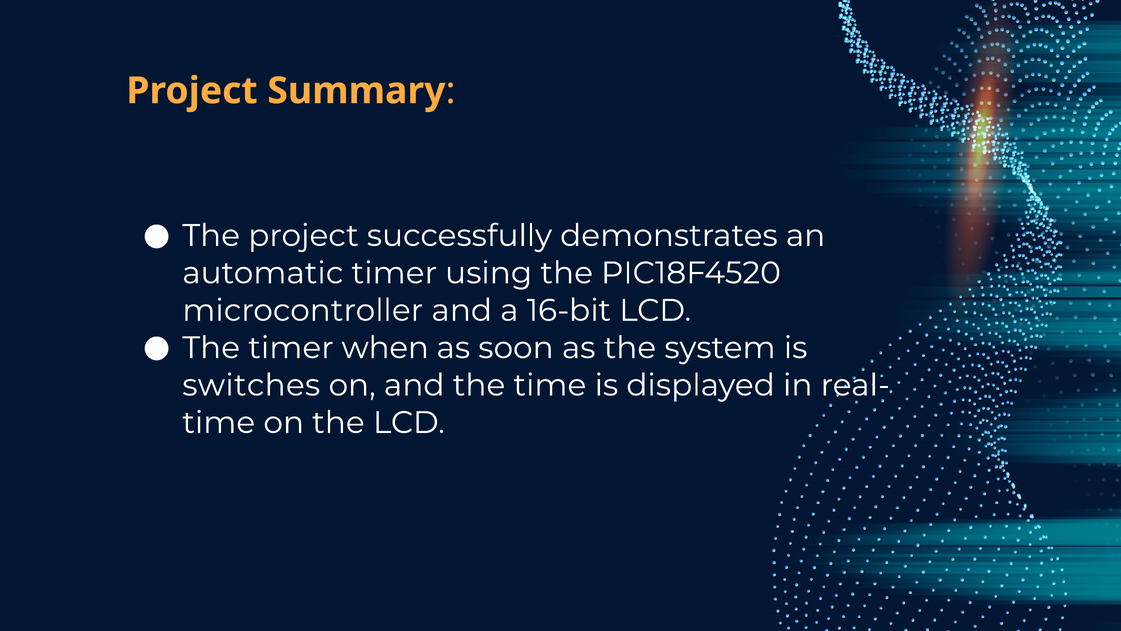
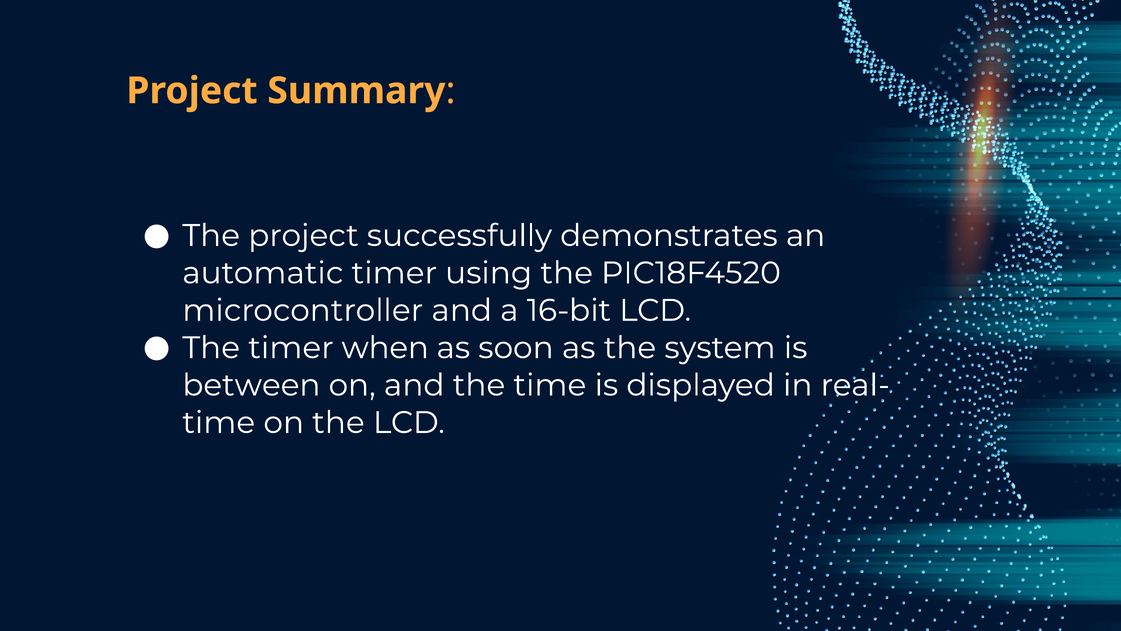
switches: switches -> between (251, 385)
